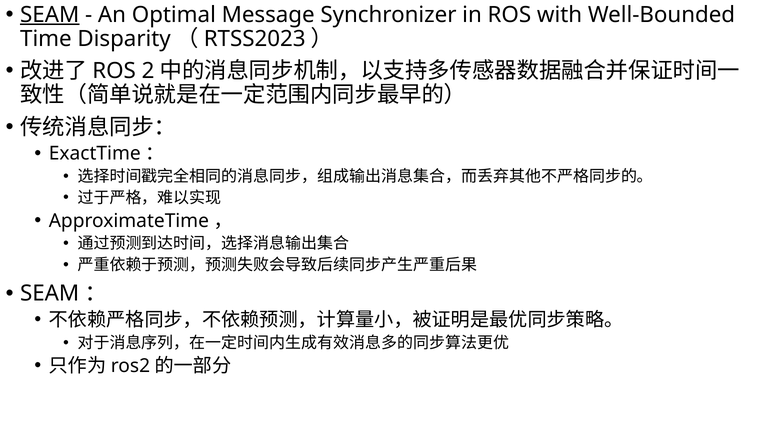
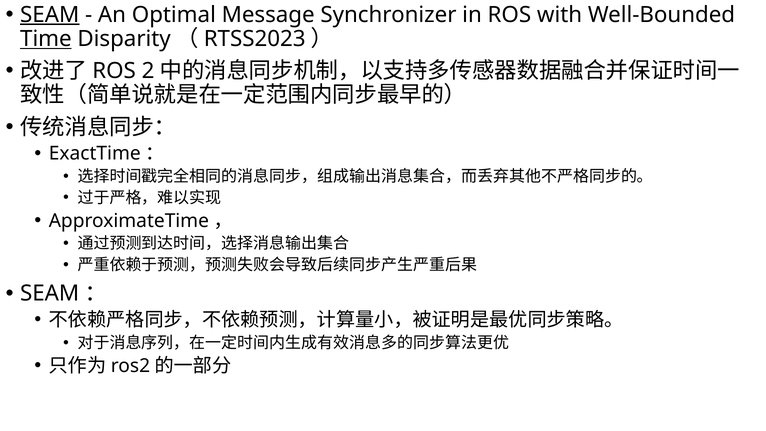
Time underline: none -> present (46, 39)
